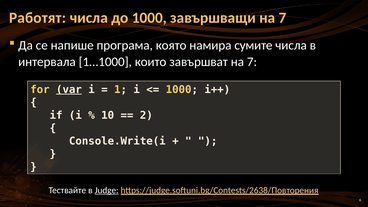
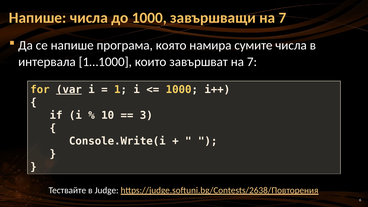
Работят: Работят -> Напише (38, 18)
2: 2 -> 3 (146, 115)
Judge underline: present -> none (107, 190)
